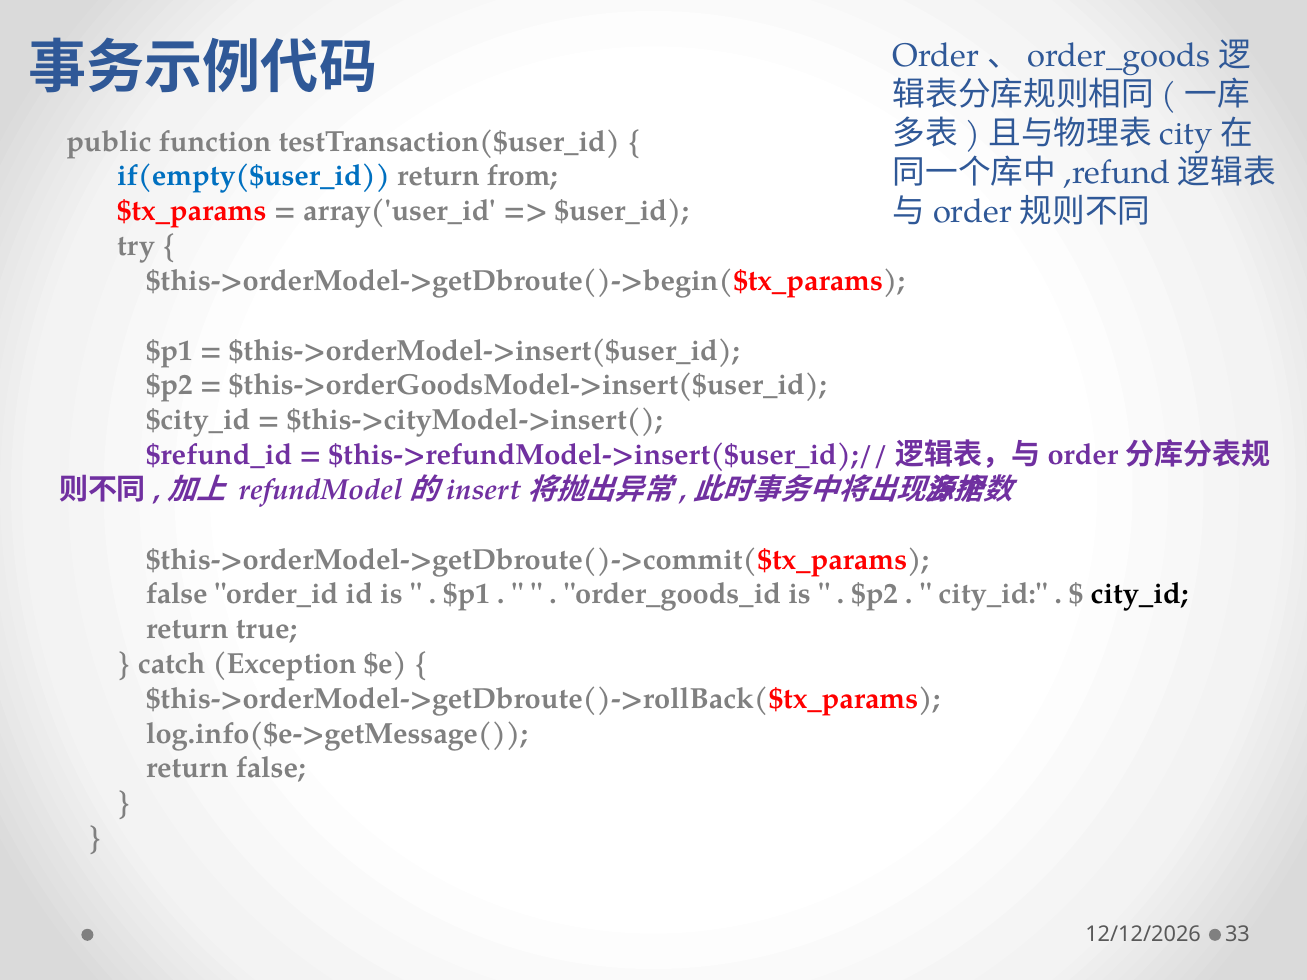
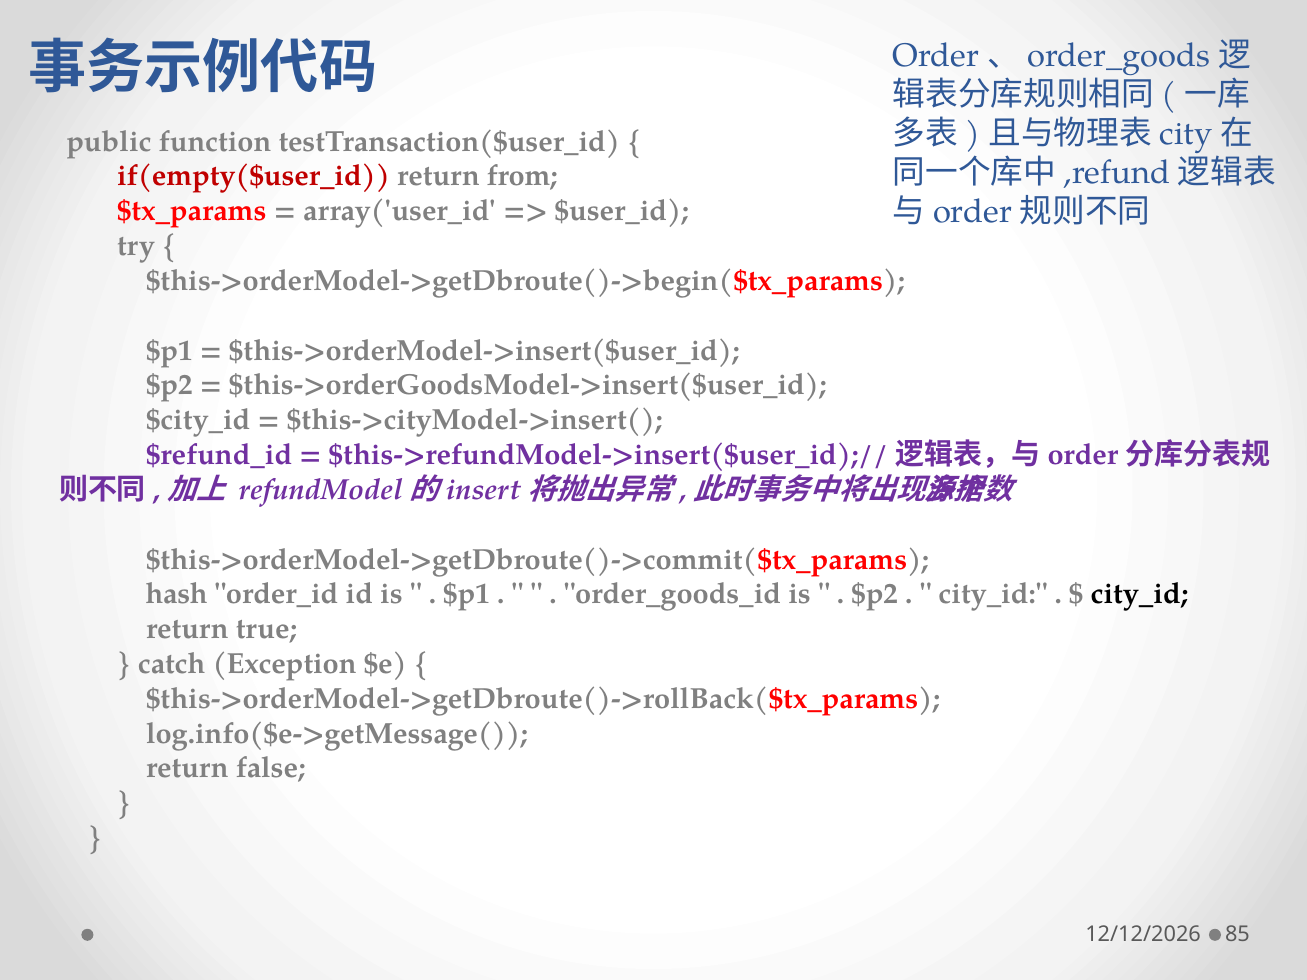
if(empty($user_id colour: blue -> red (254, 176)
false: false -> hash (177, 594)
33: 33 -> 85 (1237, 934)
